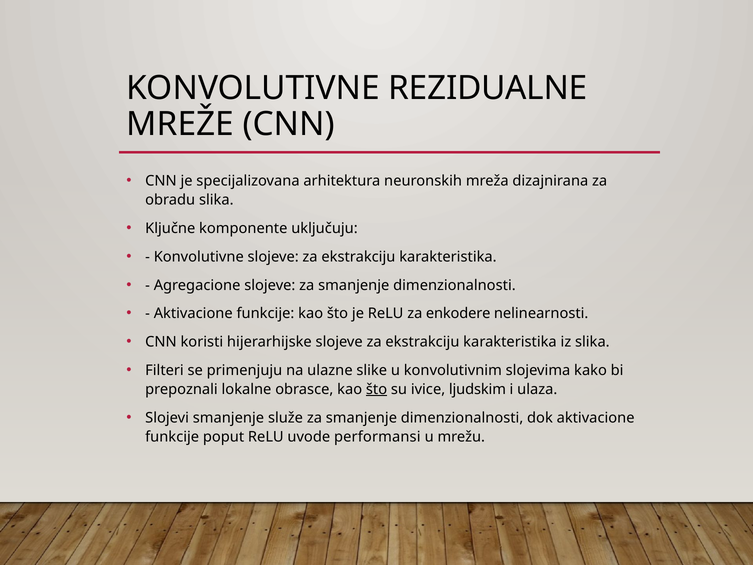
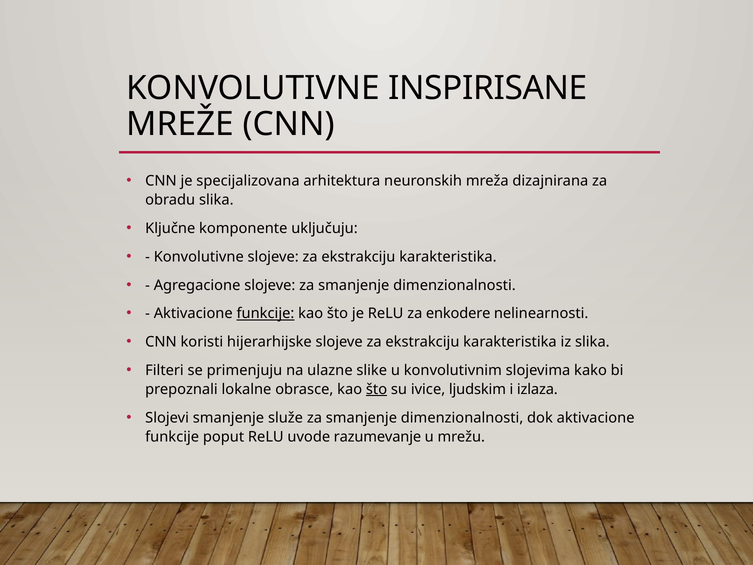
REZIDUALNE: REZIDUALNE -> INSPIRISANE (488, 88)
funkcije underline: none -> present (265, 313)
ulaza: ulaza -> izlaza (537, 389)
performansi: performansi -> razumevanje (377, 436)
